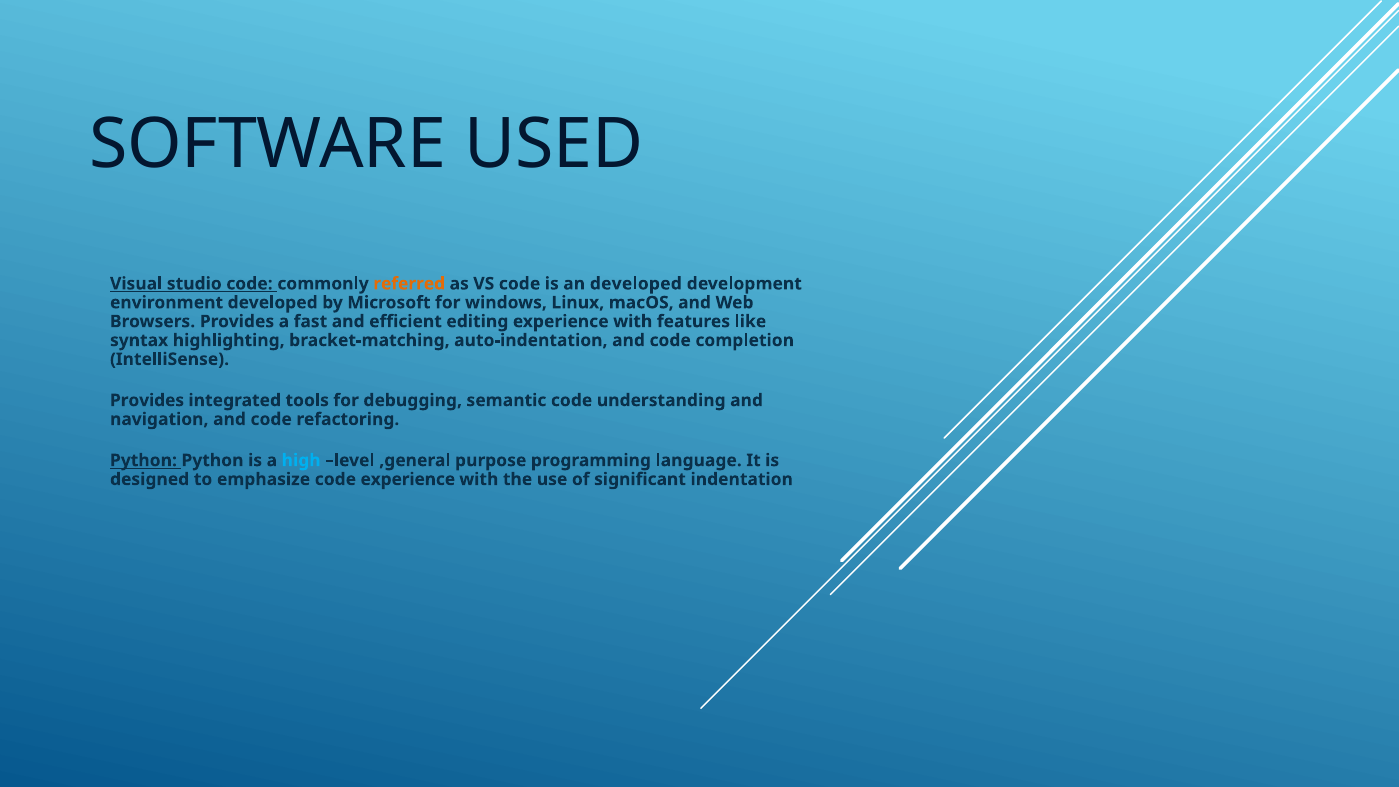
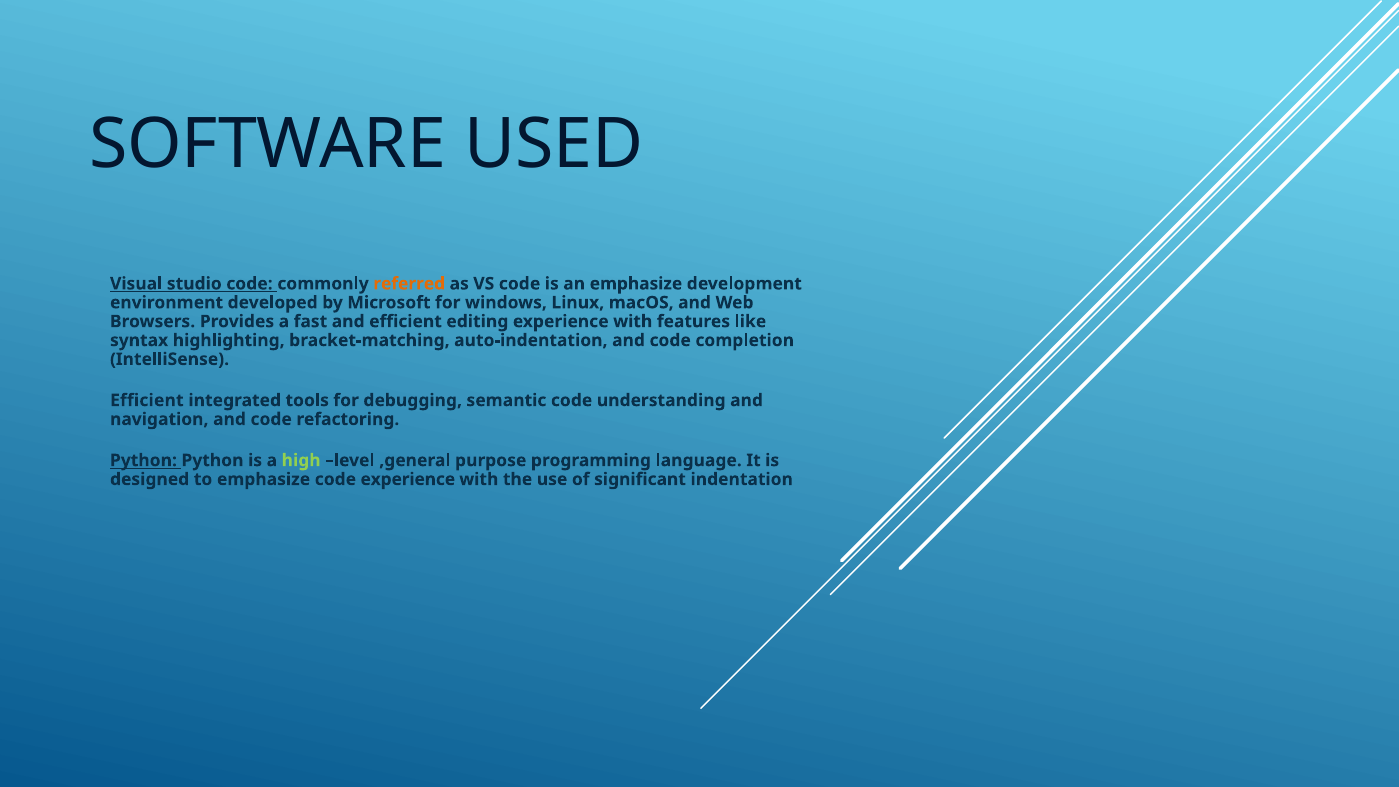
an developed: developed -> emphasize (636, 284)
Provides: Provides -> Efficient (147, 400)
high colour: light blue -> light green (301, 460)
